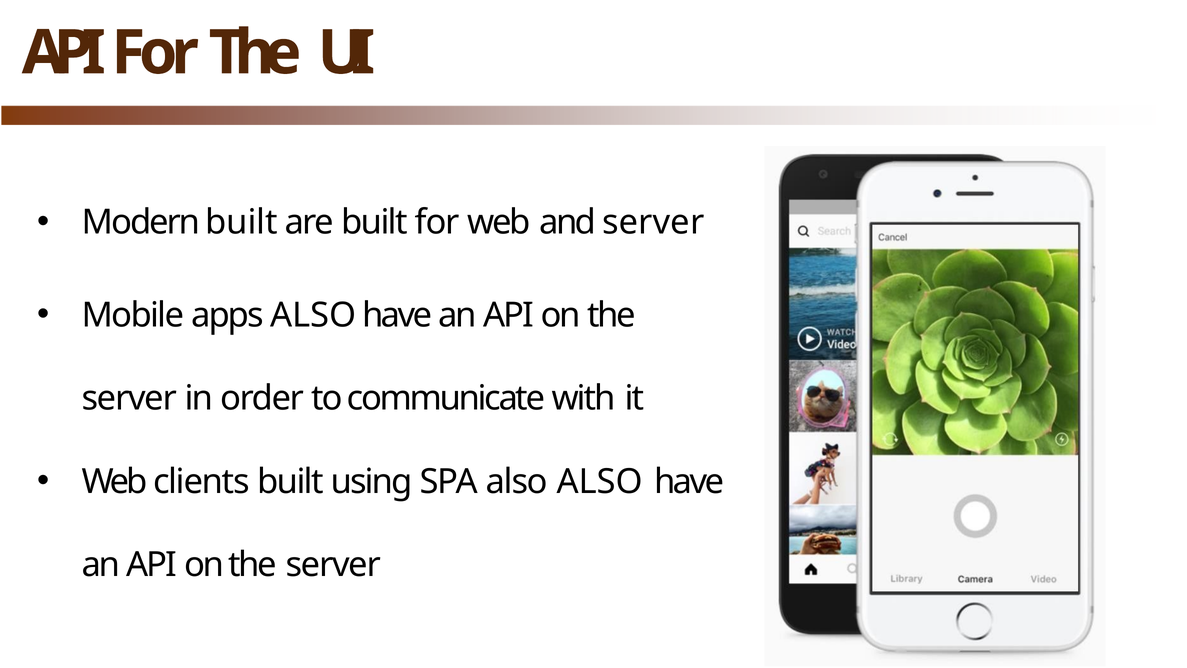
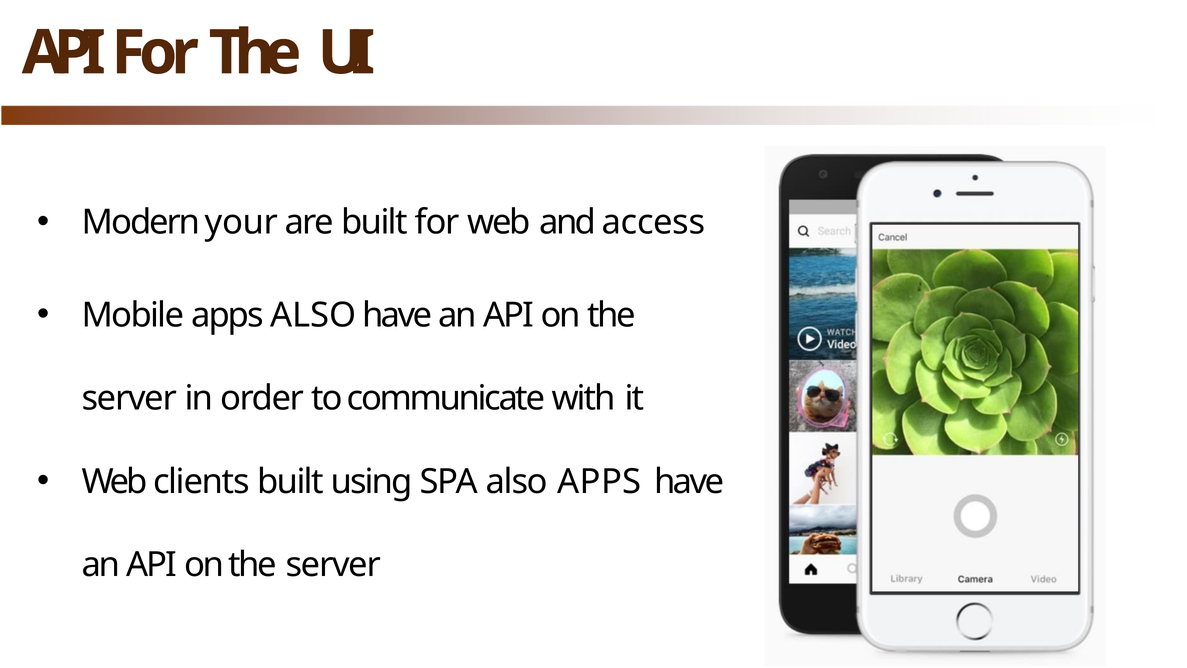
Modern built: built -> your (242, 222)
and server: server -> access (653, 222)
also ALSO: ALSO -> APPS (599, 481)
